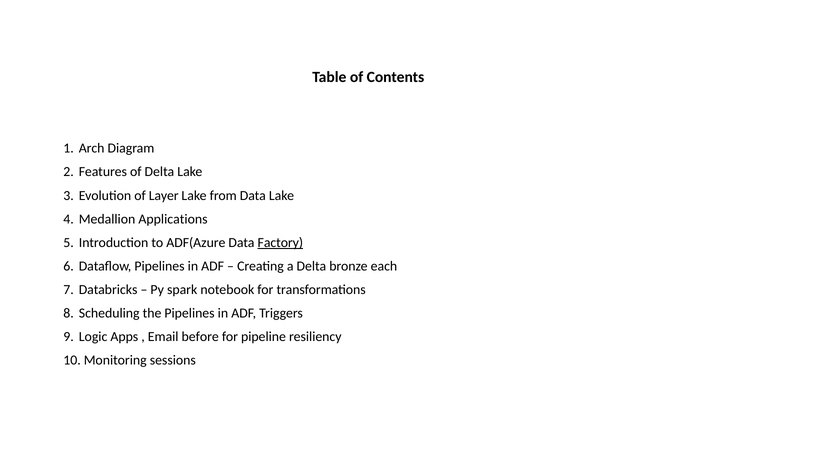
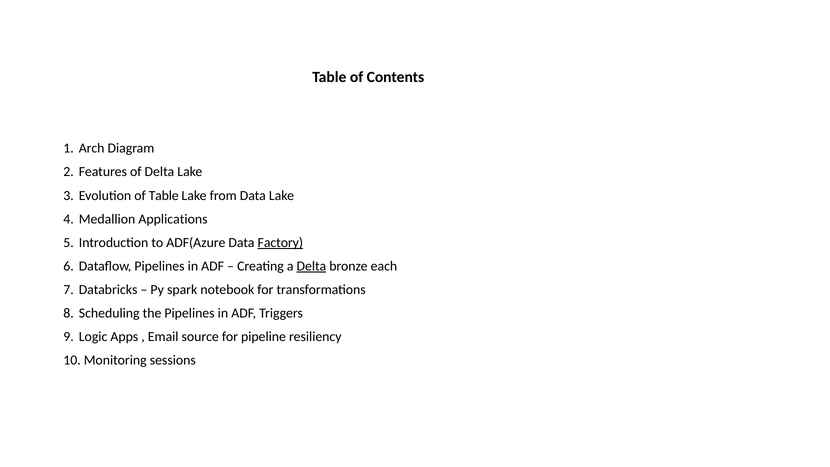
of Layer: Layer -> Table (164, 195)
Delta underline: none -> present (311, 266)
before: before -> source (200, 337)
